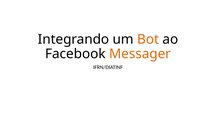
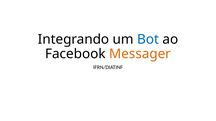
Bot colour: orange -> blue (148, 39)
